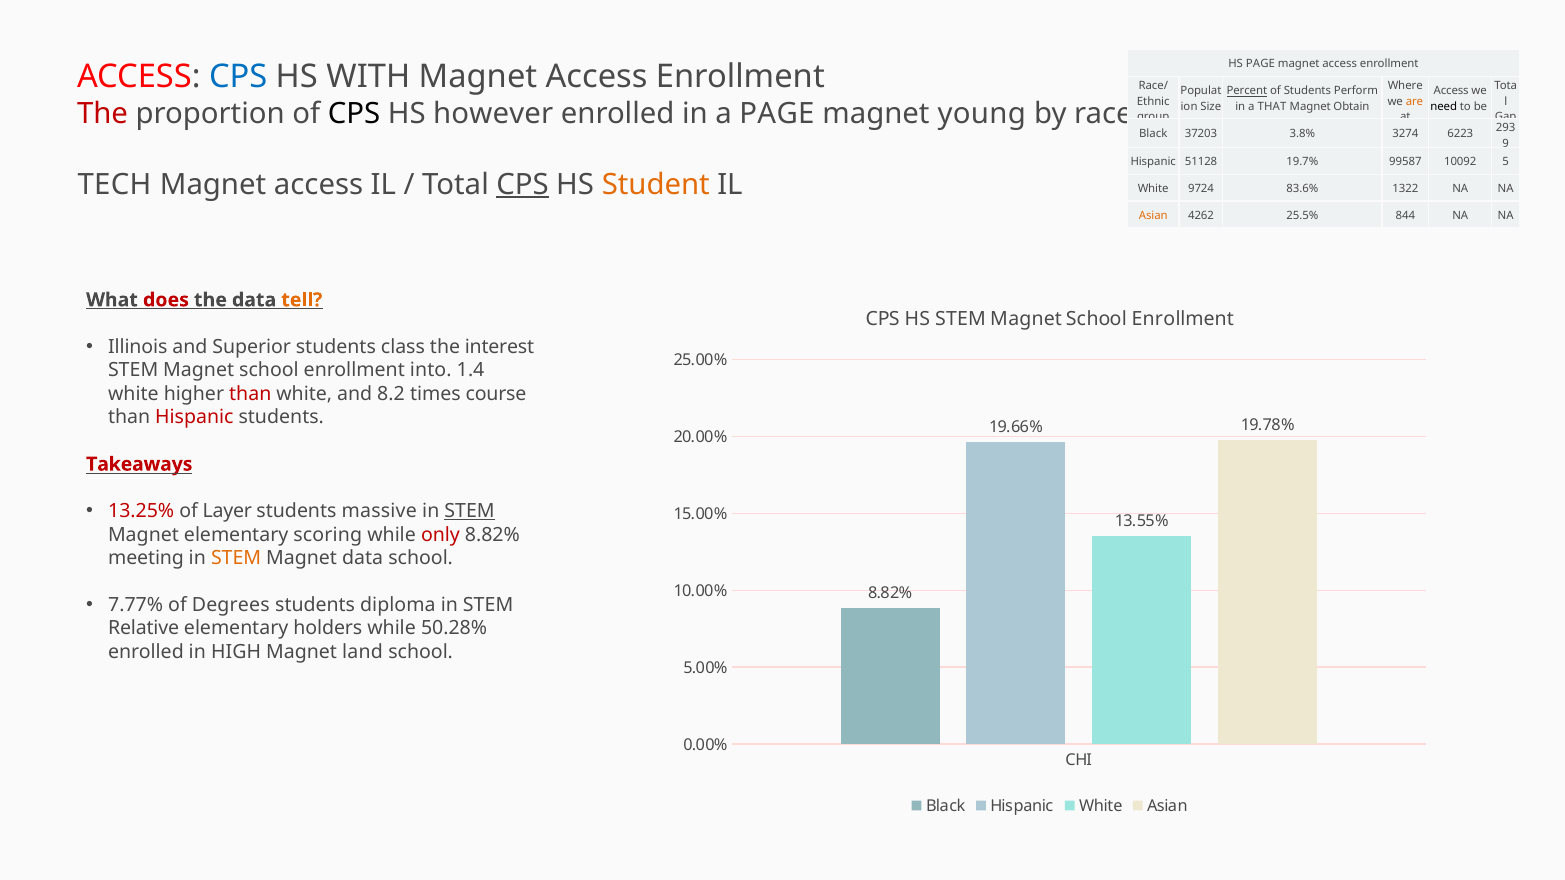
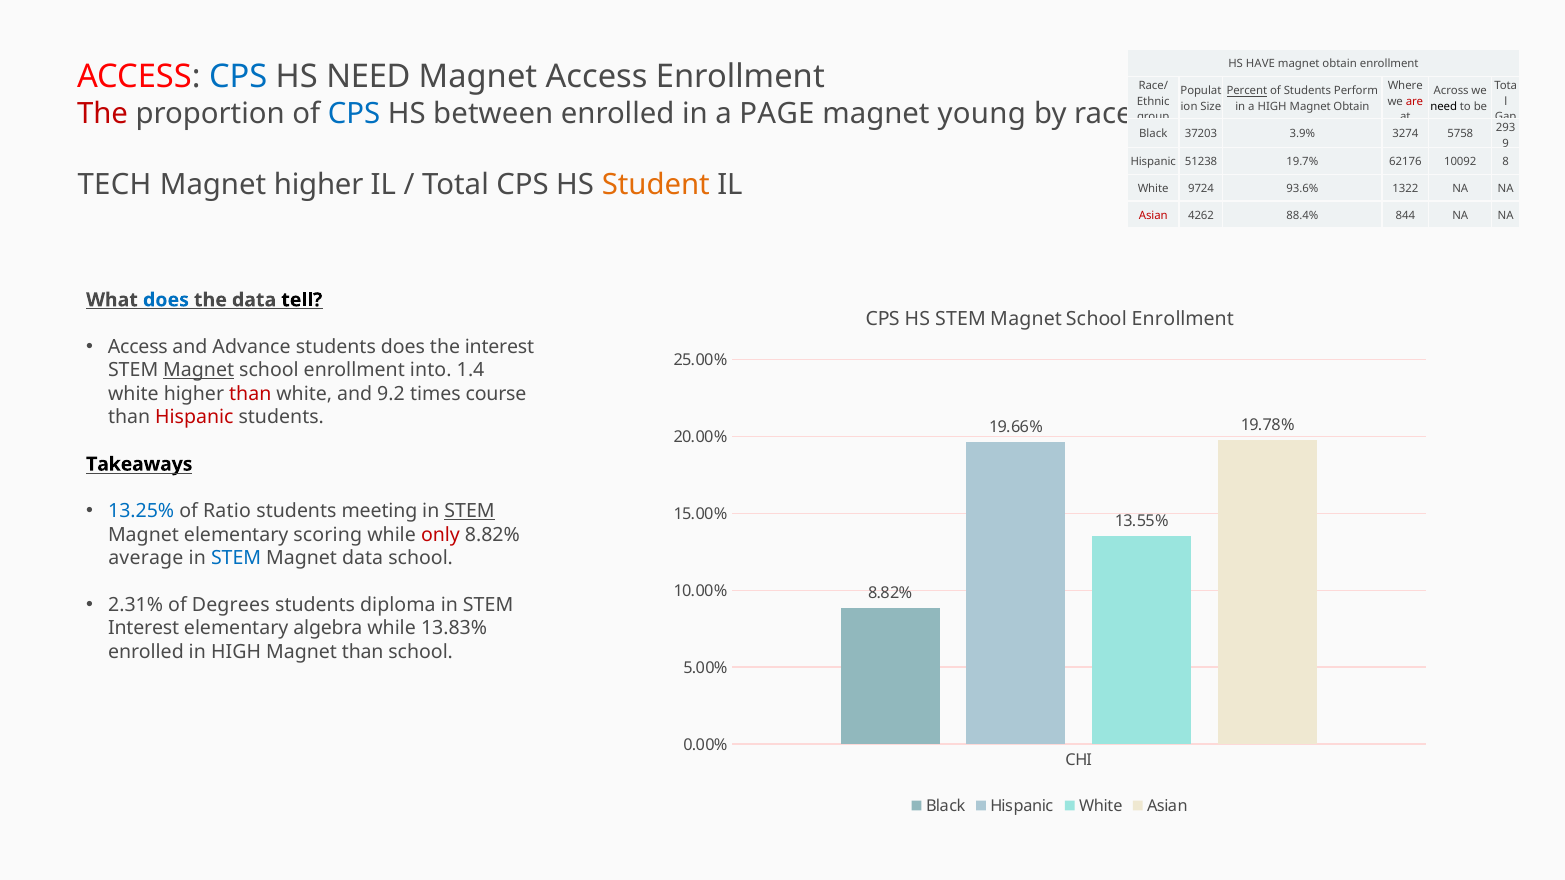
HS PAGE: PAGE -> HAVE (1260, 64)
access: access -> obtain (1340, 64)
HS WITH: WITH -> NEED (368, 77)
Access: Access -> Across (1451, 91)
are colour: orange -> red (1414, 101)
THAT: THAT -> HIGH (1272, 107)
CPS colour: black -> blue (354, 114)
however: however -> between (493, 114)
3.8%: 3.8% -> 3.9% (1302, 134)
6223: 6223 -> 5758 (1460, 134)
51128: 51128 -> 51238 (1201, 162)
99587: 99587 -> 62176 (1405, 162)
5: 5 -> 8 (1506, 162)
access: access -> higher (319, 185)
CPS underline: present -> none (522, 185)
83.6%: 83.6% -> 93.6% (1302, 189)
Asian colour: orange -> red (1153, 216)
25.5%: 25.5% -> 88.4% (1302, 216)
does colour: red -> blue (166, 300)
tell colour: orange -> black (302, 300)
Illinois: Illinois -> Access (138, 347)
Superior: Superior -> Advance (252, 347)
students class: class -> does (403, 347)
Magnet underline: none -> present (199, 370)
8.2: 8.2 -> 9.2 (391, 394)
Takeaways colour: red -> black (139, 464)
13.25% colour: red -> blue (141, 511)
Layer: Layer -> Ratio (227, 511)
massive: massive -> meeting (379, 511)
meeting: meeting -> average (146, 558)
STEM colour: orange -> blue (236, 558)
7.77%: 7.77% -> 2.31% (136, 605)
Relative: Relative -> Interest (144, 629)
holders: holders -> algebra (328, 629)
50.28%: 50.28% -> 13.83% (454, 629)
Magnet land: land -> than (363, 652)
